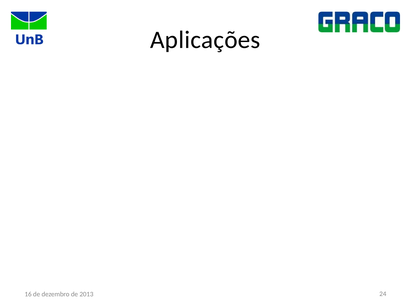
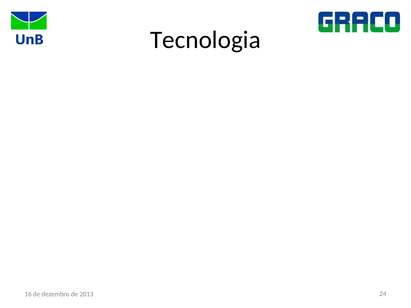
Aplicações: Aplicações -> Tecnologia (205, 40)
